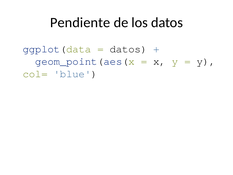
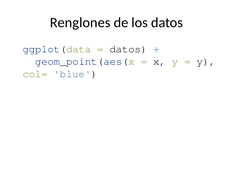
Pendiente: Pendiente -> Renglones (80, 23)
